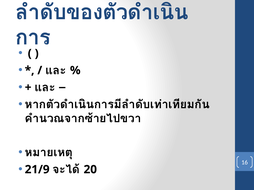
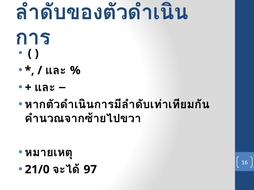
21/9: 21/9 -> 21/0 (37, 170)
20: 20 -> 97 (90, 170)
